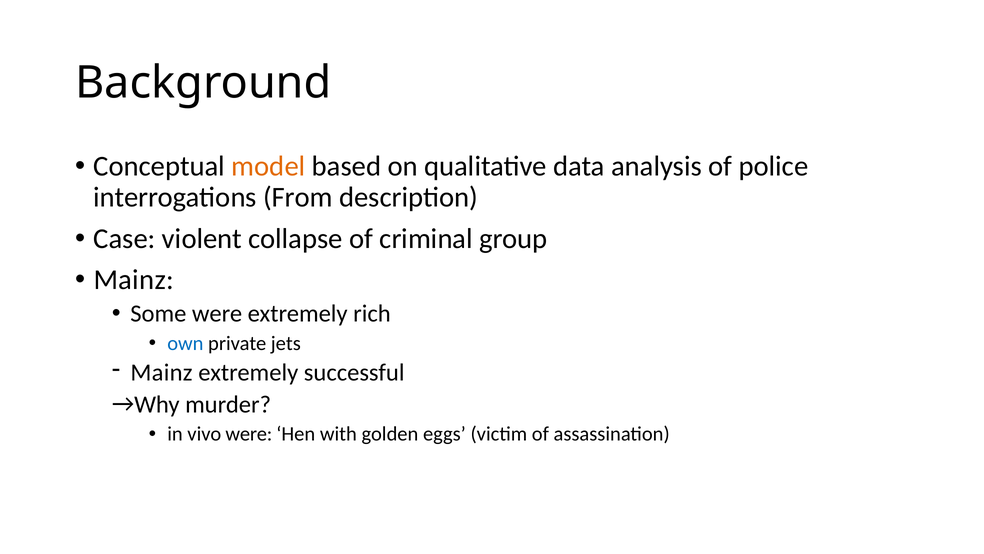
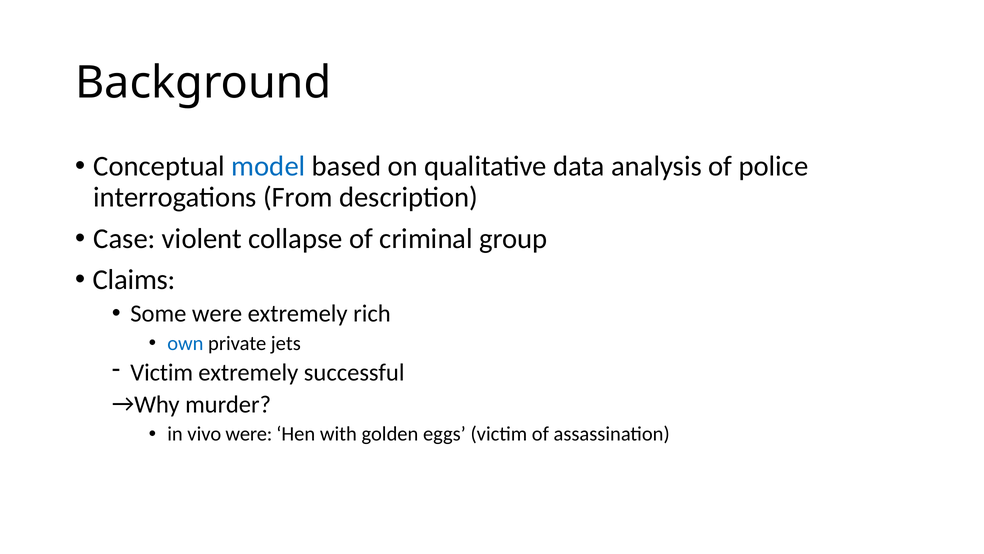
model colour: orange -> blue (268, 166)
Mainz: Mainz -> Claims (134, 280)
Mainz: Mainz -> Victim (162, 373)
